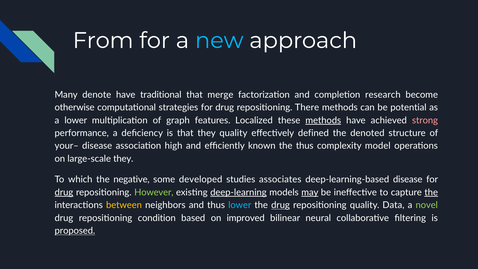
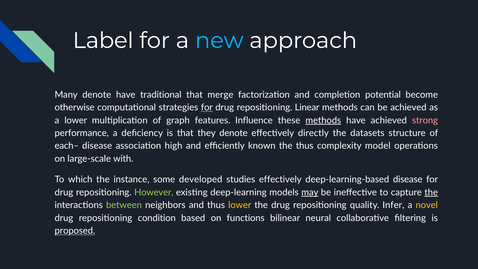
From: From -> Label (103, 40)
research: research -> potential (383, 95)
for underline: none -> present (207, 107)
There: There -> Linear (307, 107)
be potential: potential -> achieved (408, 107)
Localized: Localized -> Influence (254, 120)
they quality: quality -> denote (233, 133)
defined: defined -> directly (313, 133)
denoted: denoted -> datasets (367, 133)
your–: your– -> each– (67, 146)
large-scale they: they -> with (123, 159)
negative: negative -> instance (131, 179)
studies associates: associates -> effectively (280, 179)
drug underline: present -> none (64, 192)
deep-learning underline: present -> none (238, 192)
between colour: yellow -> light green (124, 205)
lower colour: light blue -> yellow (240, 205)
drug underline: present -> none (280, 205)
Data: Data -> Infer (393, 205)
novel colour: light green -> yellow (427, 205)
improved: improved -> functions (246, 218)
